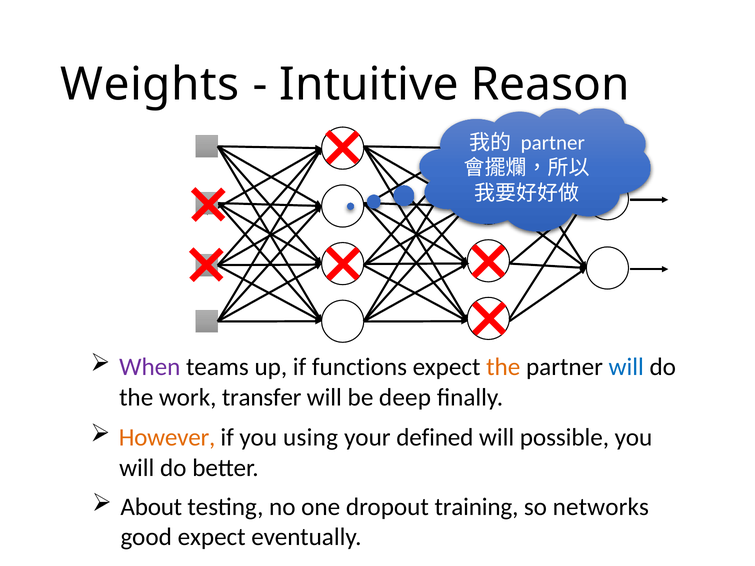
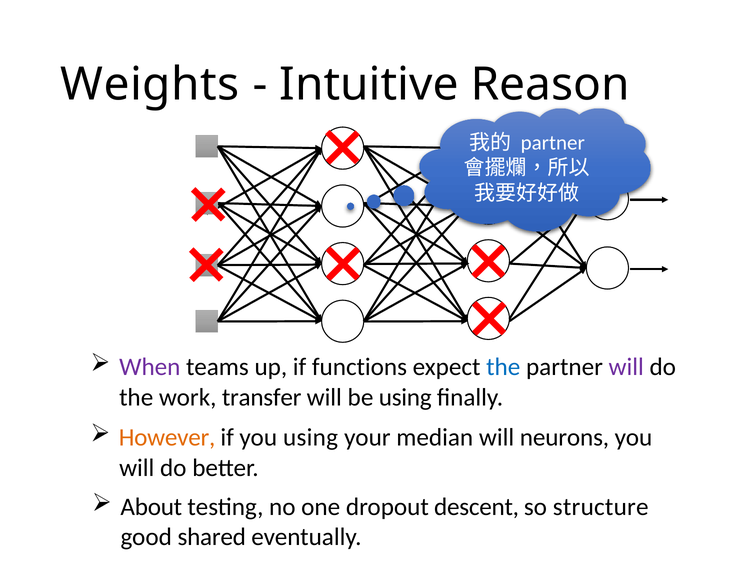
the colour: orange -> blue (503, 367)
will colour: blue -> purple (626, 367)
be deep: deep -> using (405, 397)
defined: defined -> median (435, 438)
possible: possible -> neurons (564, 438)
training: training -> descent (477, 507)
networks: networks -> structure (601, 507)
good expect: expect -> shared (212, 537)
